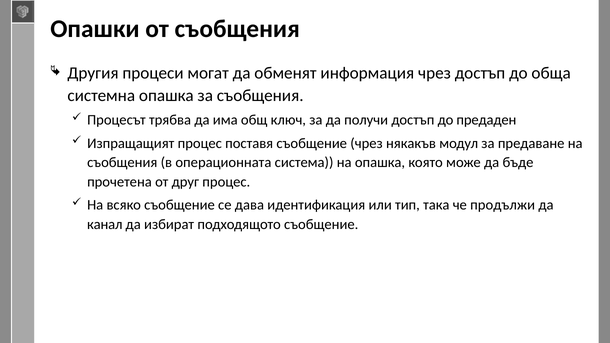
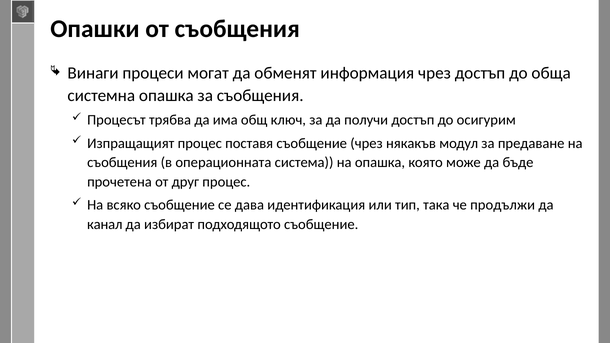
Другия: Другия -> Винаги (93, 73)
предаден: предаден -> осигурим (486, 120)
